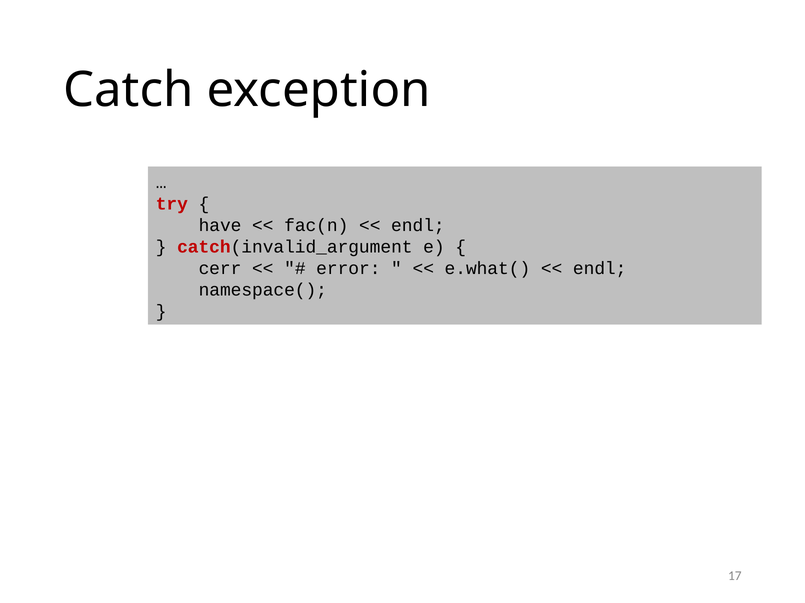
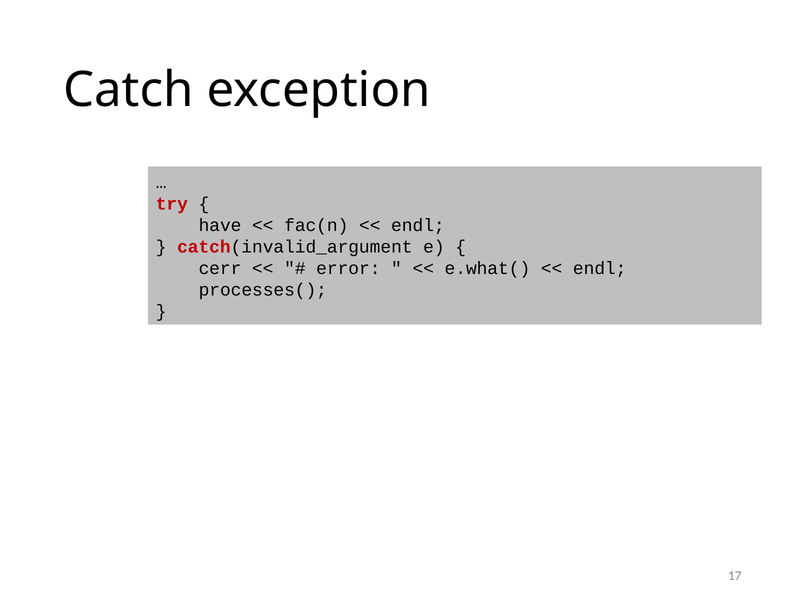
namespace(: namespace( -> processes( (263, 290)
